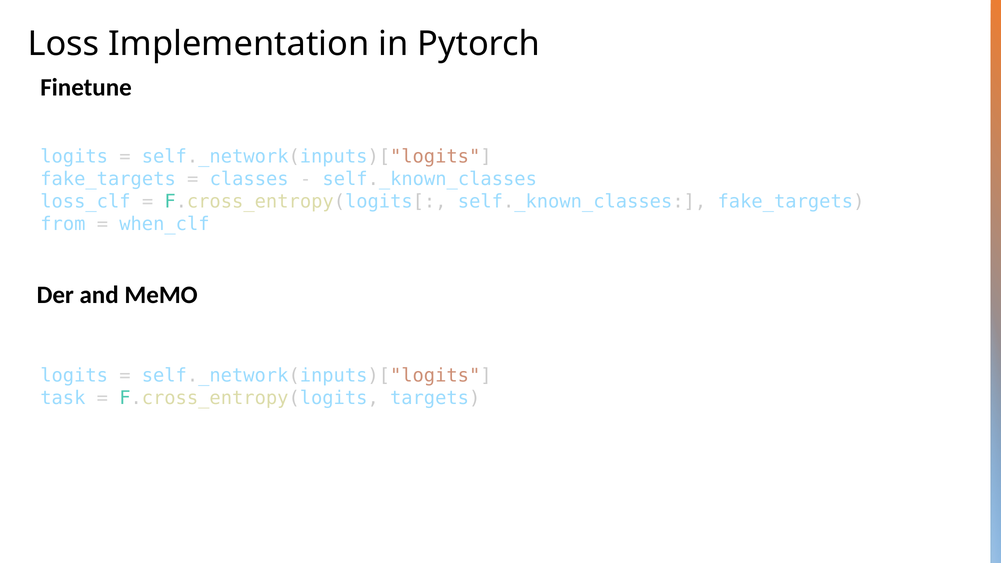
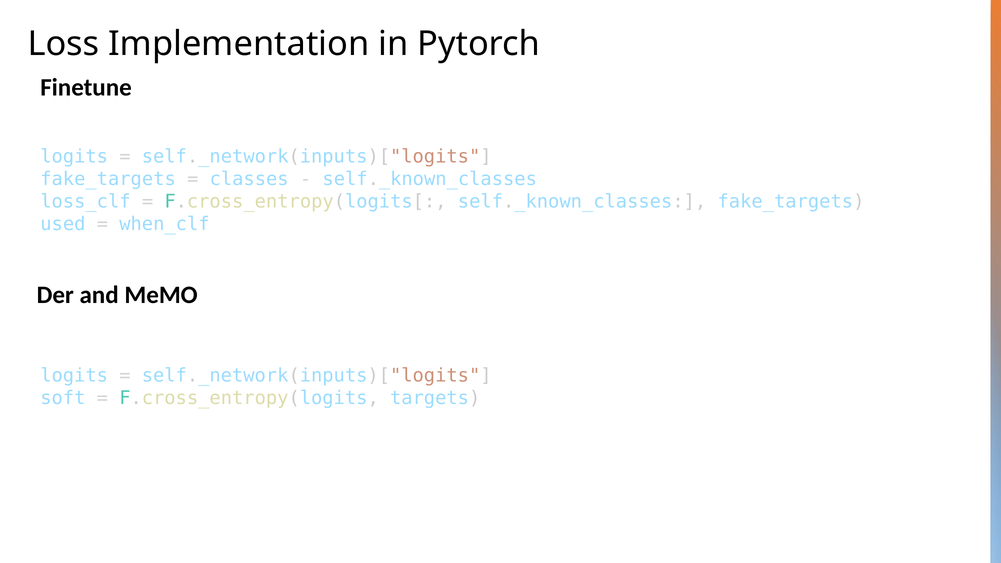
from: from -> used (63, 224)
task: task -> soft (63, 398)
